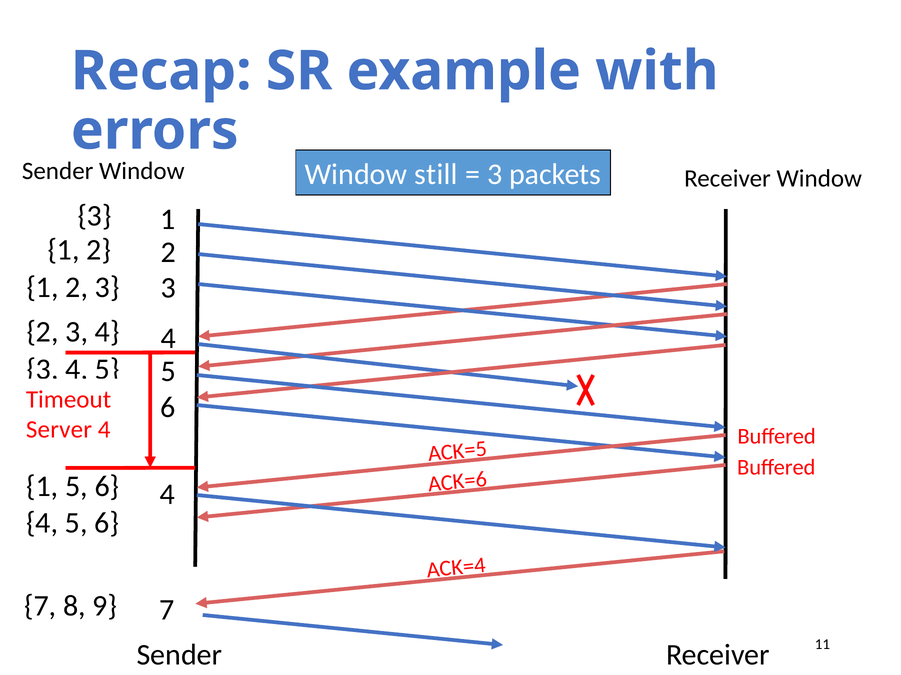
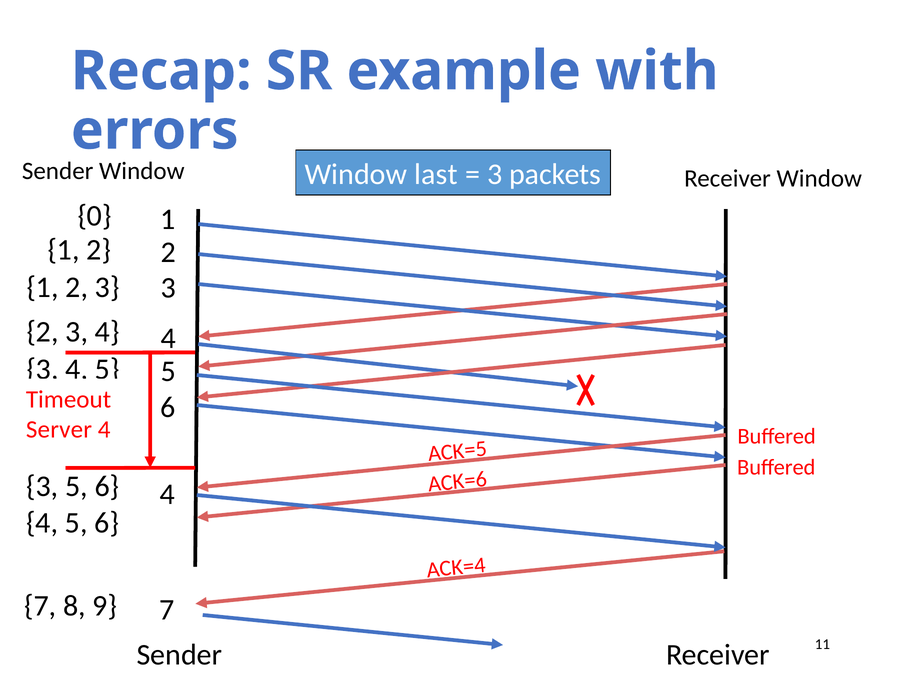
still: still -> last (436, 175)
3: 3 -> 0 (95, 216)
1: 1 -> 3 (42, 487)
